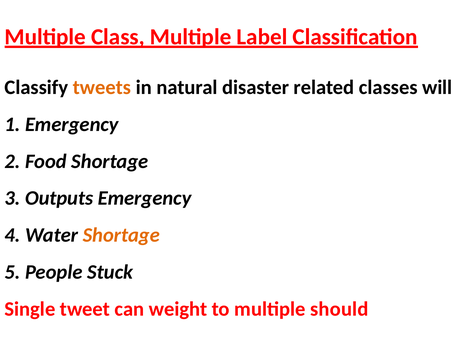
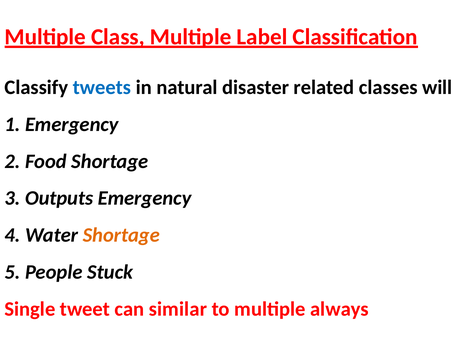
tweets colour: orange -> blue (102, 88)
weight: weight -> similar (178, 309)
should: should -> always (339, 309)
